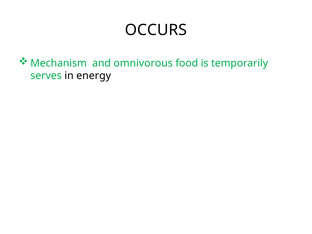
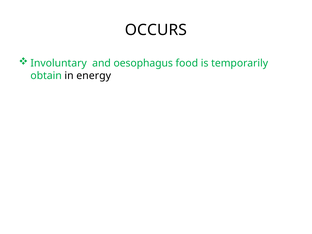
Mechanism: Mechanism -> Involuntary (59, 63)
omnivorous: omnivorous -> oesophagus (143, 63)
serves: serves -> obtain (46, 76)
